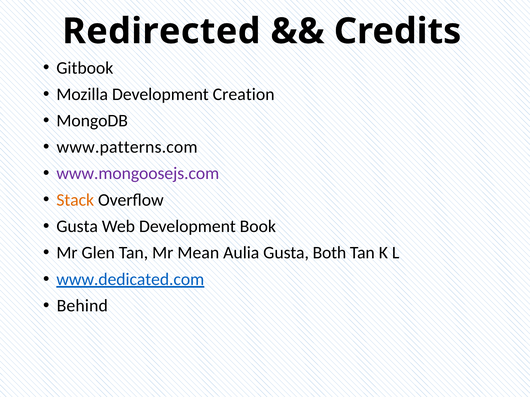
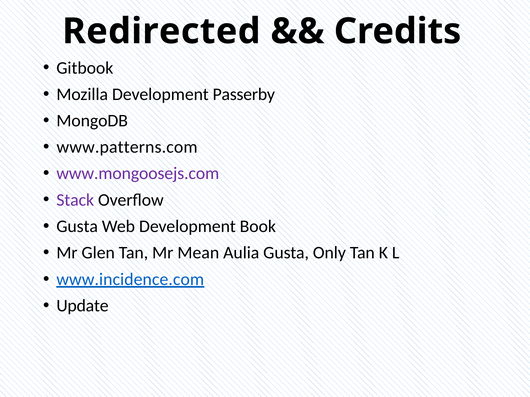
Creation: Creation -> Passerby (244, 94)
Stack colour: orange -> purple (75, 200)
Both: Both -> Only (329, 253)
www.dedicated.com: www.dedicated.com -> www.incidence.com (130, 280)
Behind: Behind -> Update (82, 306)
